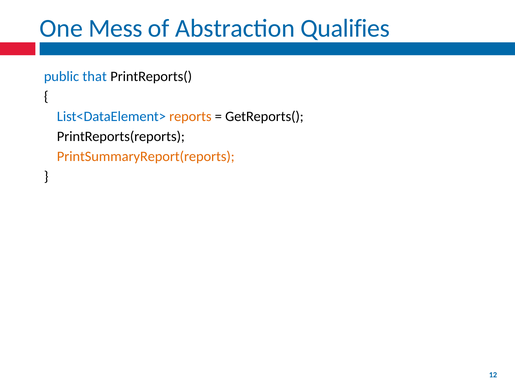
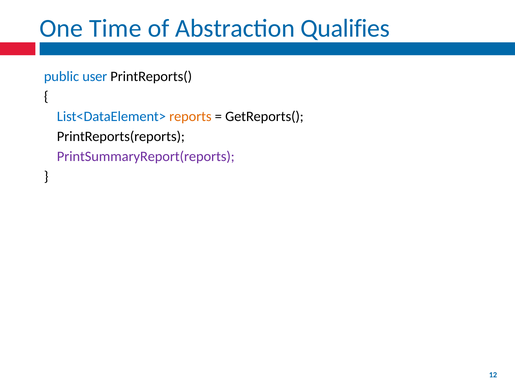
Mess: Mess -> Time (115, 28)
that: that -> user (95, 77)
PrintSummaryReport(reports colour: orange -> purple (146, 157)
